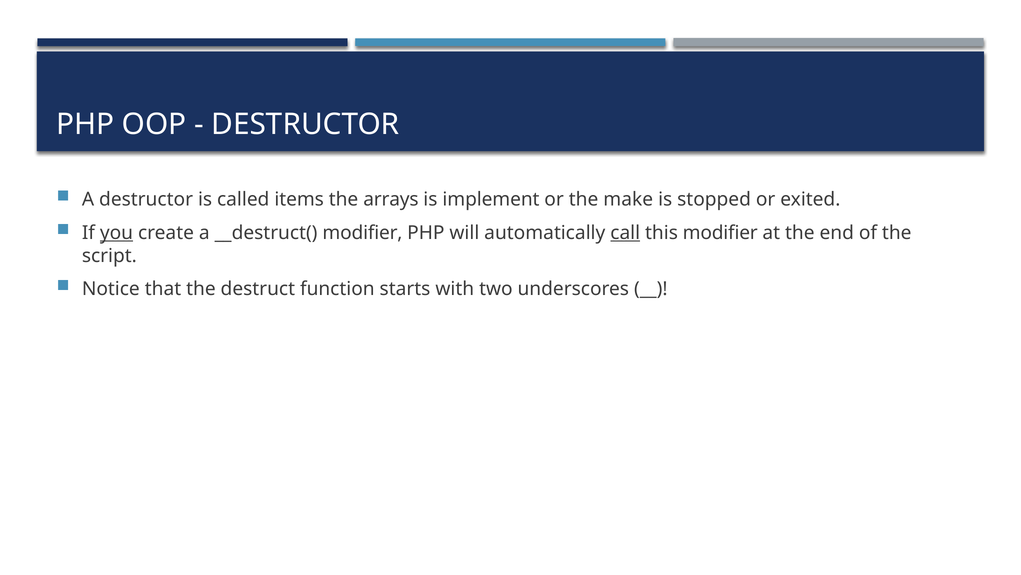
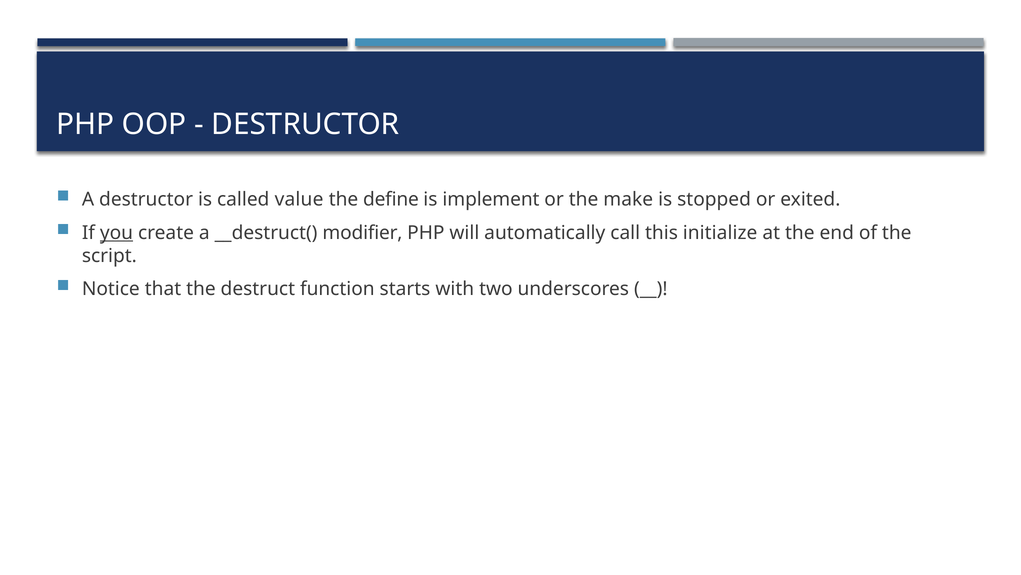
items: items -> value (299, 199)
arrays: arrays -> define (391, 199)
call underline: present -> none (625, 232)
this modifier: modifier -> initialize (720, 232)
